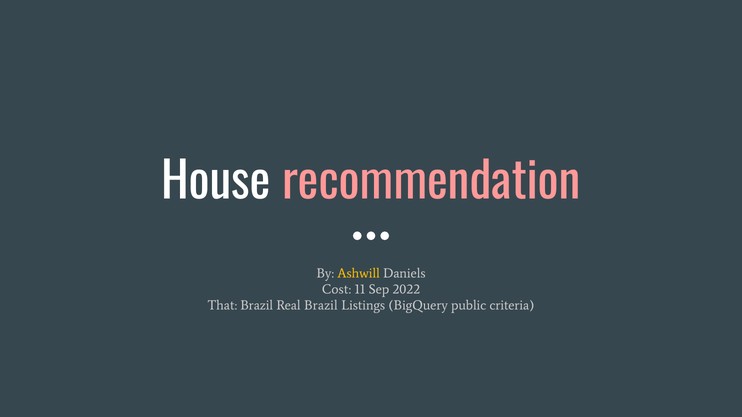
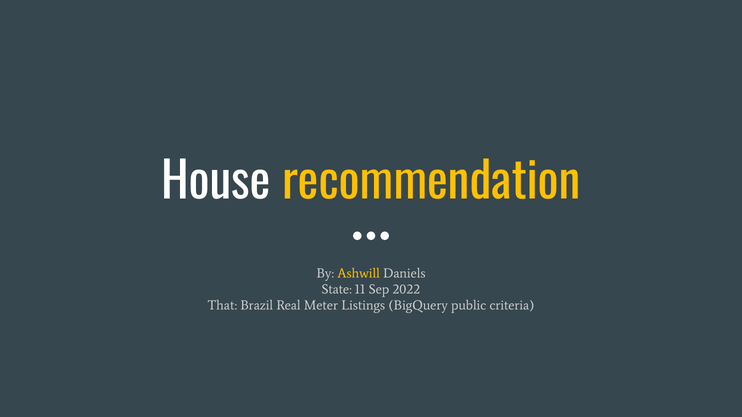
recommendation colour: pink -> yellow (431, 183)
Cost: Cost -> State (337, 290)
Real Brazil: Brazil -> Meter (321, 306)
